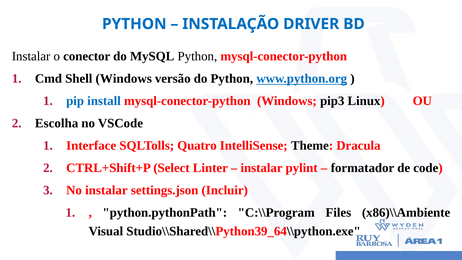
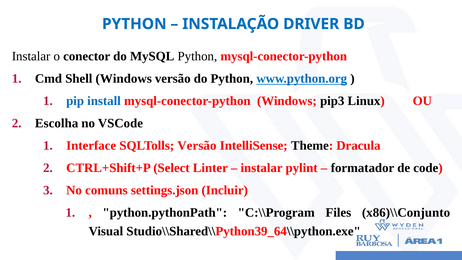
SQLTolls Quatro: Quatro -> Versão (197, 146)
No instalar: instalar -> comuns (106, 190)
x86)\\Ambiente: x86)\\Ambiente -> x86)\\Conjunto (406, 213)
